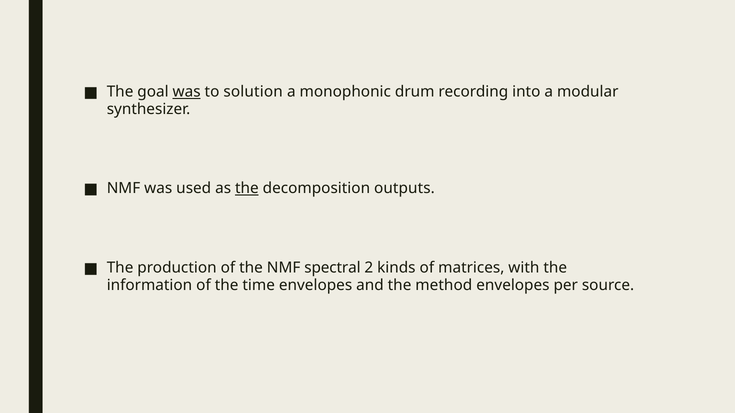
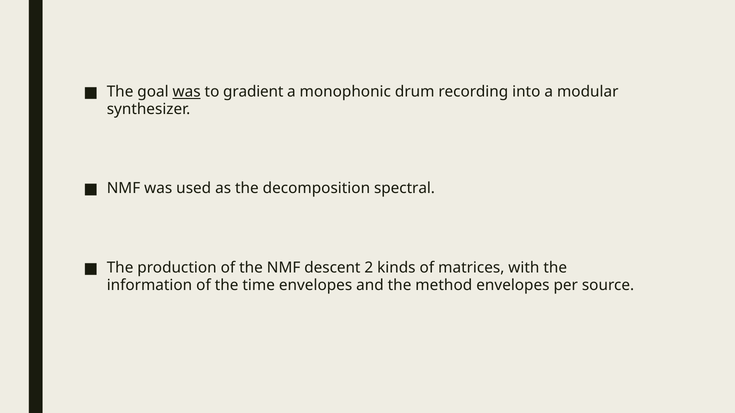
solution: solution -> gradient (253, 92)
the underline: present -> none (247, 189)
outputs: outputs -> spectral (405, 189)
spectral: spectral -> descent (332, 268)
